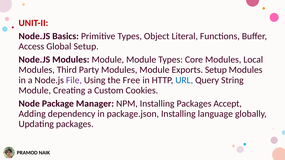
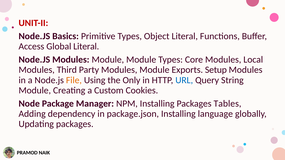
Global Setup: Setup -> Literal (86, 46)
File colour: purple -> orange (74, 80)
Free: Free -> Only (131, 80)
Accept: Accept -> Tables (227, 104)
